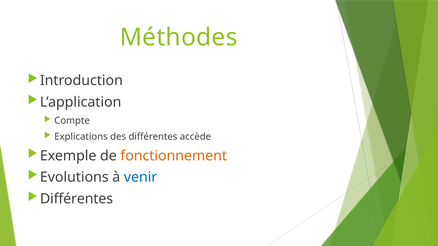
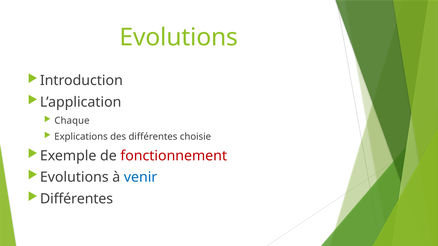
Méthodes: Méthodes -> Evolutions (179, 37)
Compte: Compte -> Chaque (72, 121)
accède: accède -> choisie (195, 137)
fonctionnement colour: orange -> red (174, 156)
